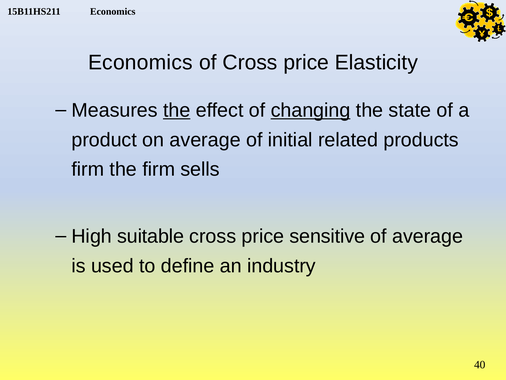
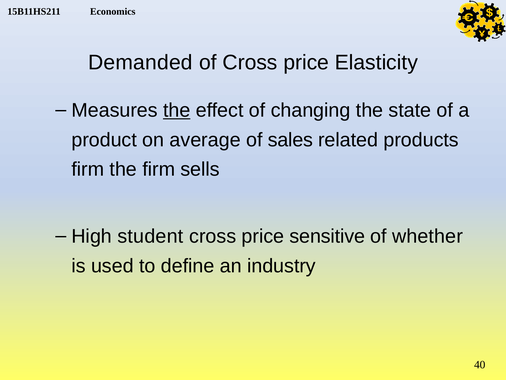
Economics: Economics -> Demanded (140, 63)
changing underline: present -> none (311, 110)
initial: initial -> sales (290, 140)
suitable: suitable -> student (150, 236)
of average: average -> whether (428, 236)
